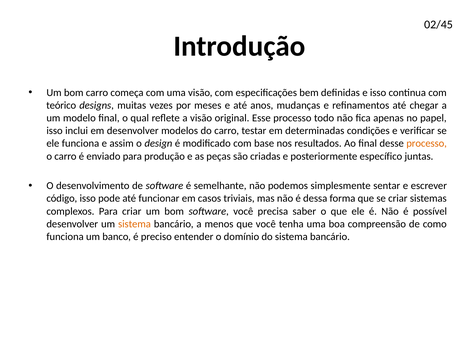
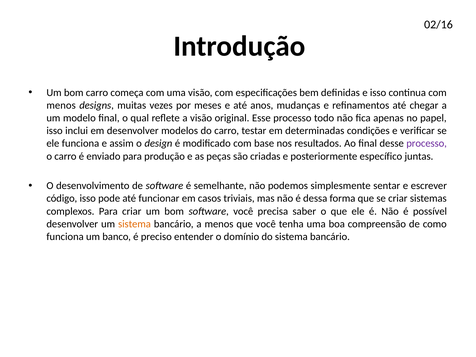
02/45: 02/45 -> 02/16 (439, 25)
teórico: teórico -> menos (61, 105)
processo colour: orange -> purple (427, 144)
